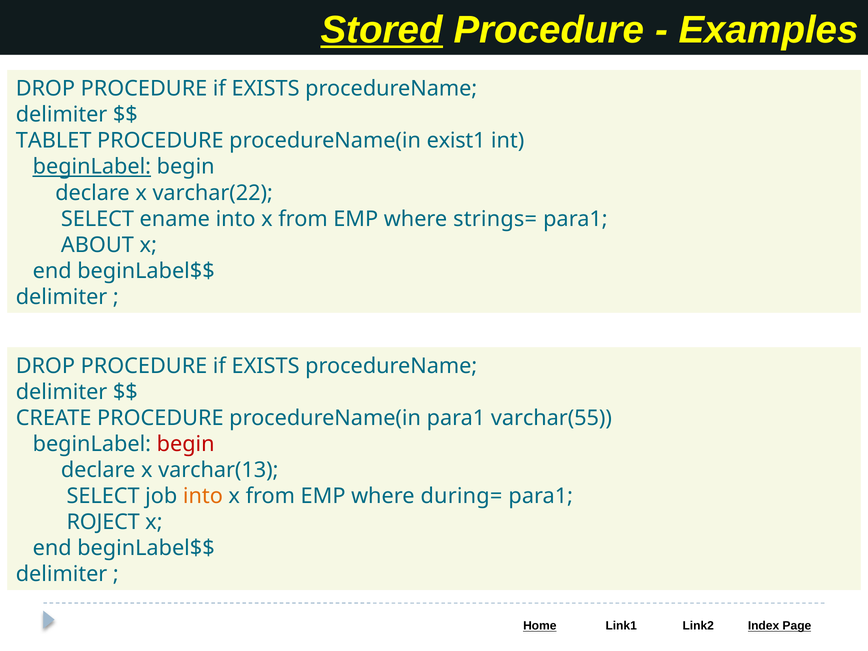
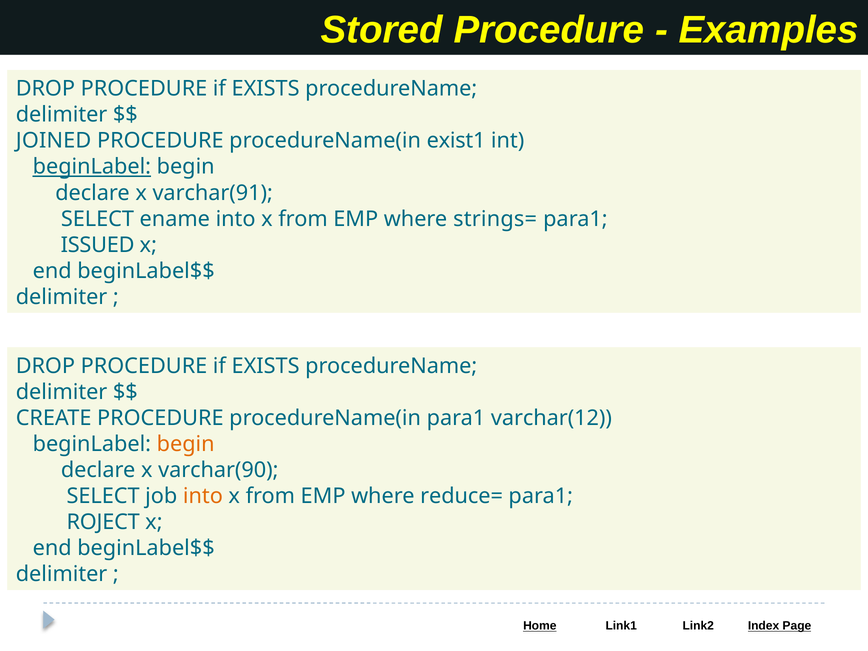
Stored underline: present -> none (382, 30)
TABLET: TABLET -> JOINED (54, 141)
varchar(22: varchar(22 -> varchar(91 (213, 193)
ABOUT: ABOUT -> ISSUED (98, 245)
varchar(55: varchar(55 -> varchar(12 (551, 418)
begin colour: red -> orange (186, 444)
varchar(13: varchar(13 -> varchar(90 (218, 470)
during=: during= -> reduce= (462, 496)
